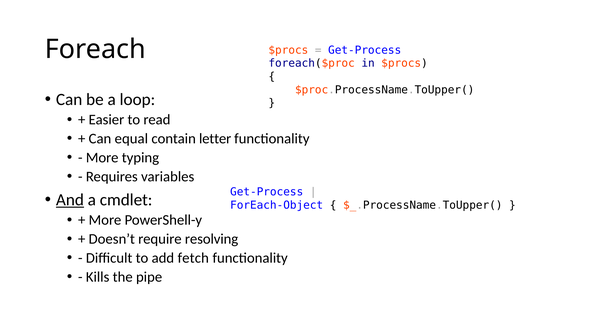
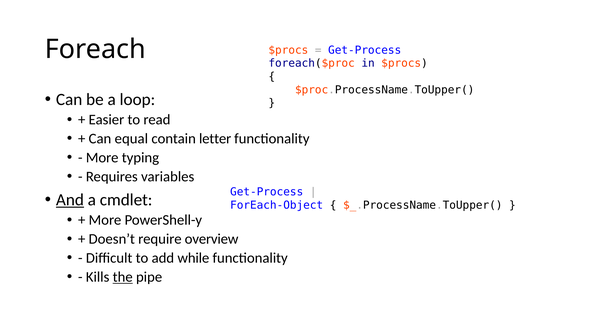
resolving: resolving -> overview (212, 239)
fetch: fetch -> while (193, 258)
the underline: none -> present (123, 277)
